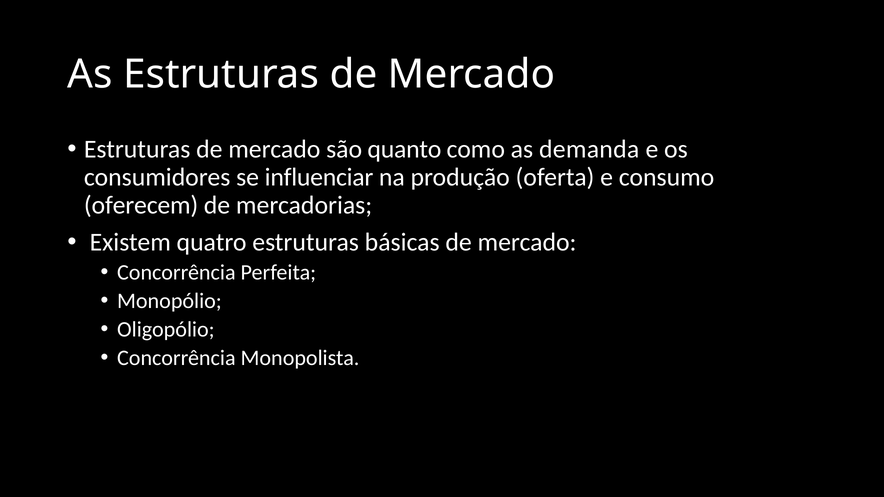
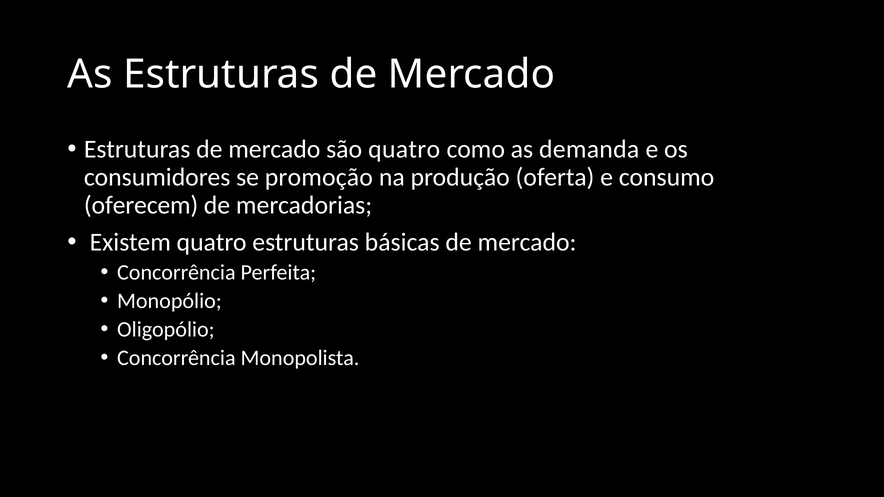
são quanto: quanto -> quatro (404, 149)
influenciar: influenciar -> promoção (319, 177)
